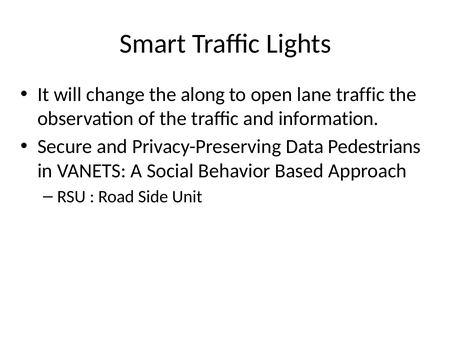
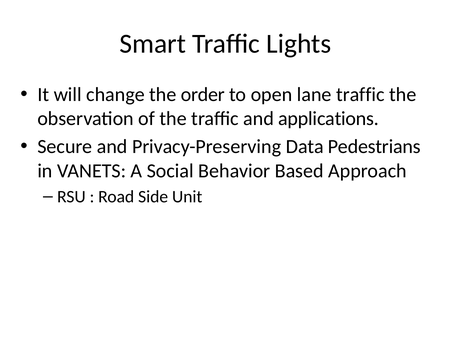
along: along -> order (203, 95)
information: information -> applications (329, 119)
